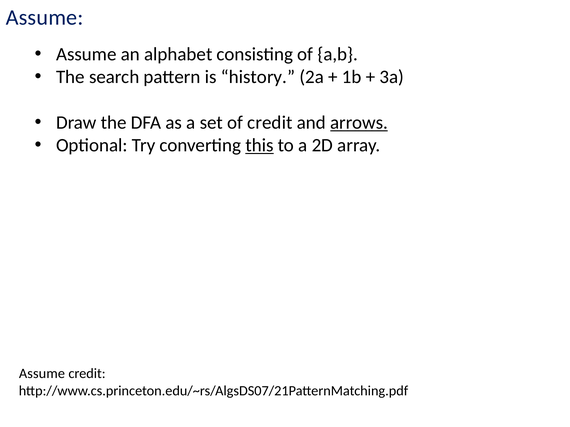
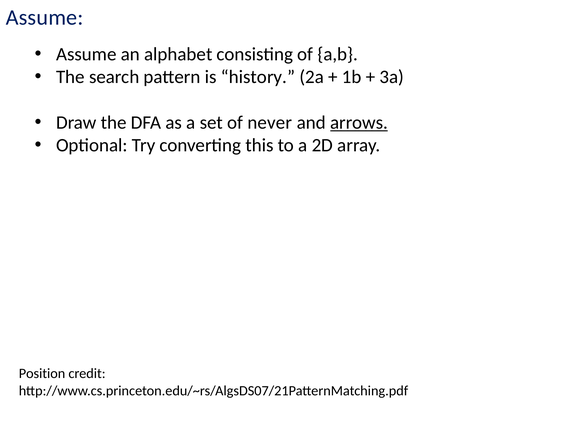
of credit: credit -> never (270, 123)
this underline: present -> none (259, 146)
Assume: Assume -> Position (42, 374)
